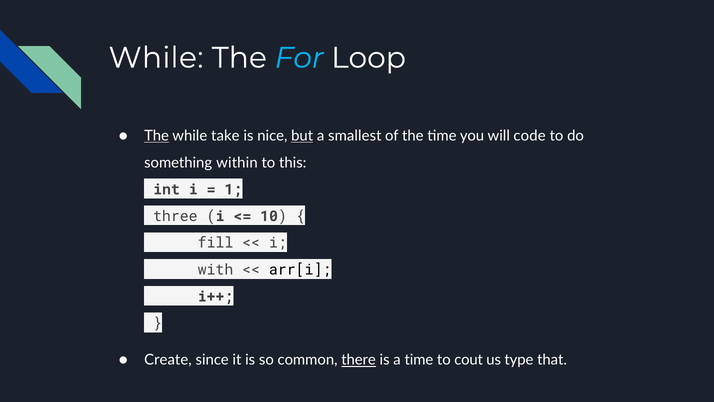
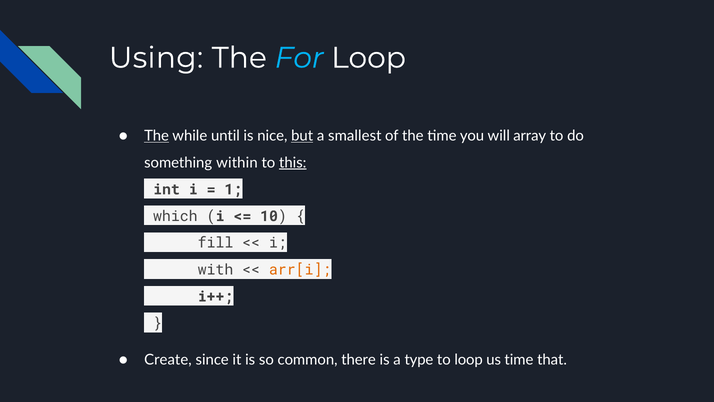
While: While -> Using (156, 58)
take: take -> until (225, 136)
code: code -> array (530, 136)
this underline: none -> present (293, 162)
three: three -> which (175, 216)
arr[i colour: black -> orange (300, 270)
there underline: present -> none (359, 360)
a time: time -> type (419, 360)
to cout: cout -> loop (469, 360)
us type: type -> time (519, 360)
